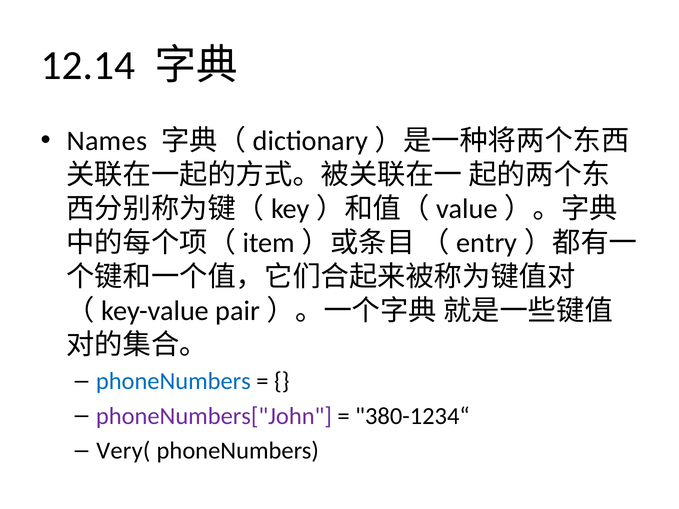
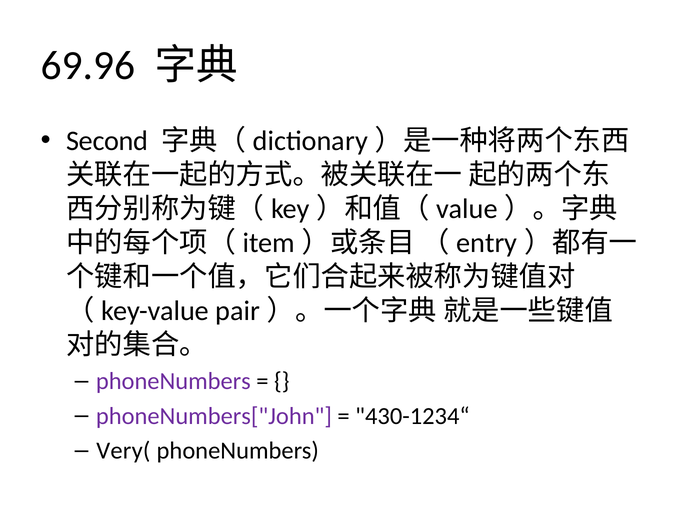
12.14: 12.14 -> 69.96 (88, 66)
Names: Names -> Second (107, 141)
phoneNumbers colour: blue -> purple (173, 382)
380-1234“: 380-1234“ -> 430-1234“ (412, 416)
